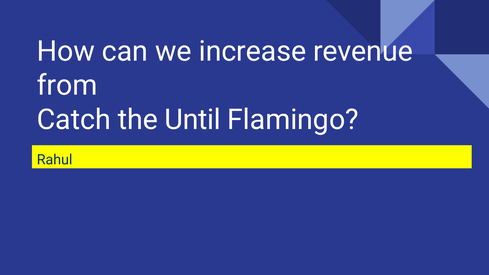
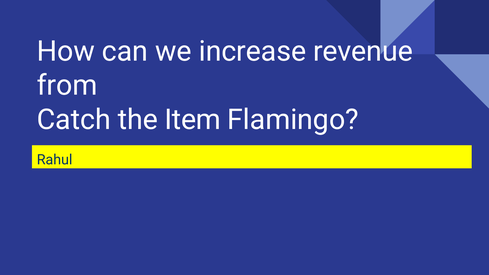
Until: Until -> Item (193, 120)
